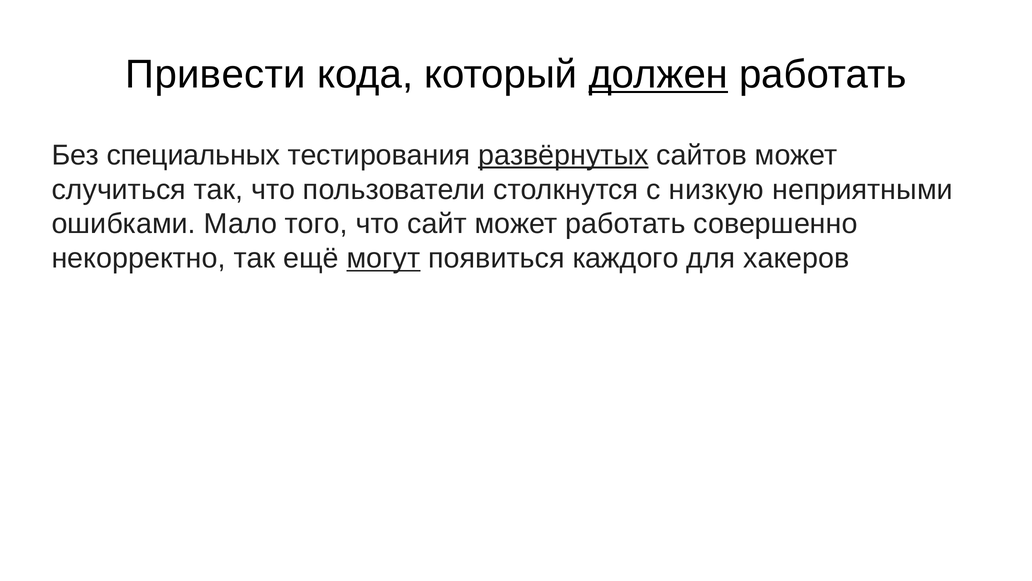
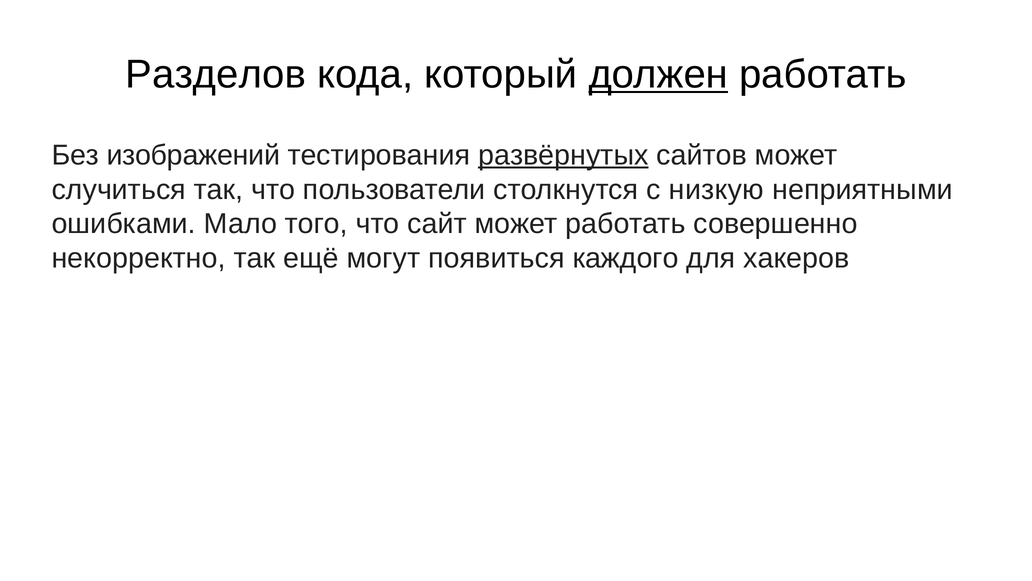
Привести: Привести -> Разделов (216, 74)
специальных: специальных -> изображений (193, 155)
могут underline: present -> none (383, 258)
